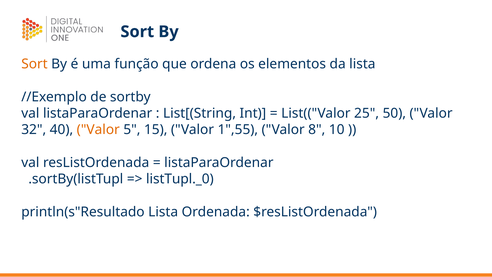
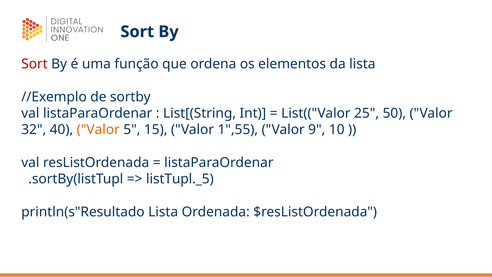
Sort colour: orange -> red (34, 64)
8: 8 -> 9 (317, 130)
listTupl._0: listTupl._0 -> listTupl._5 (180, 179)
